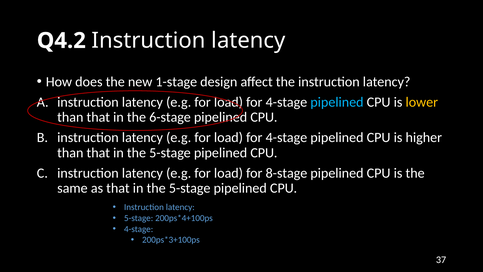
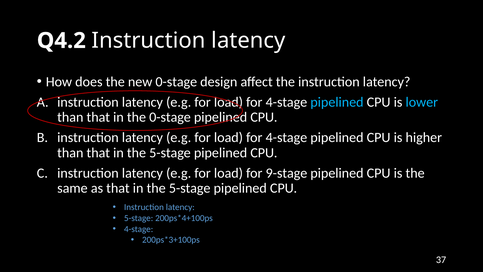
new 1-stage: 1-stage -> 0-stage (176, 82)
lower colour: yellow -> light blue (422, 102)
the 6-stage: 6-stage -> 0-stage (170, 117)
8-stage: 8-stage -> 9-stage (286, 173)
